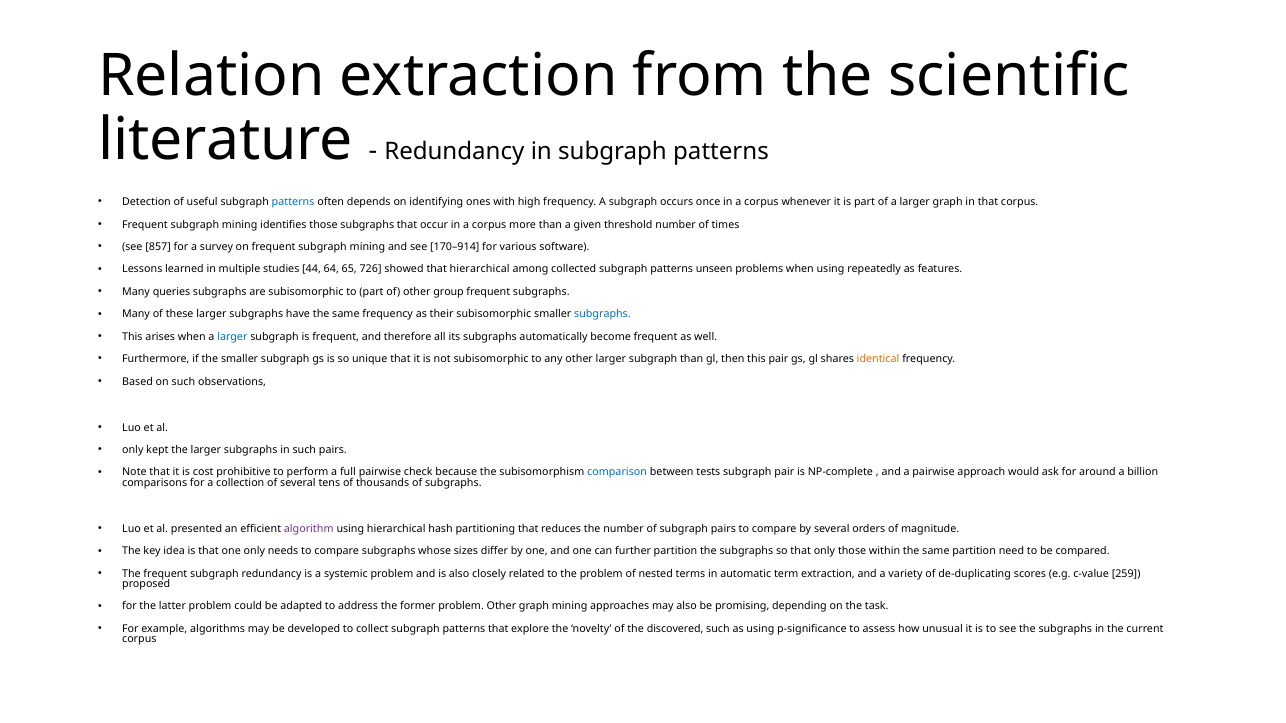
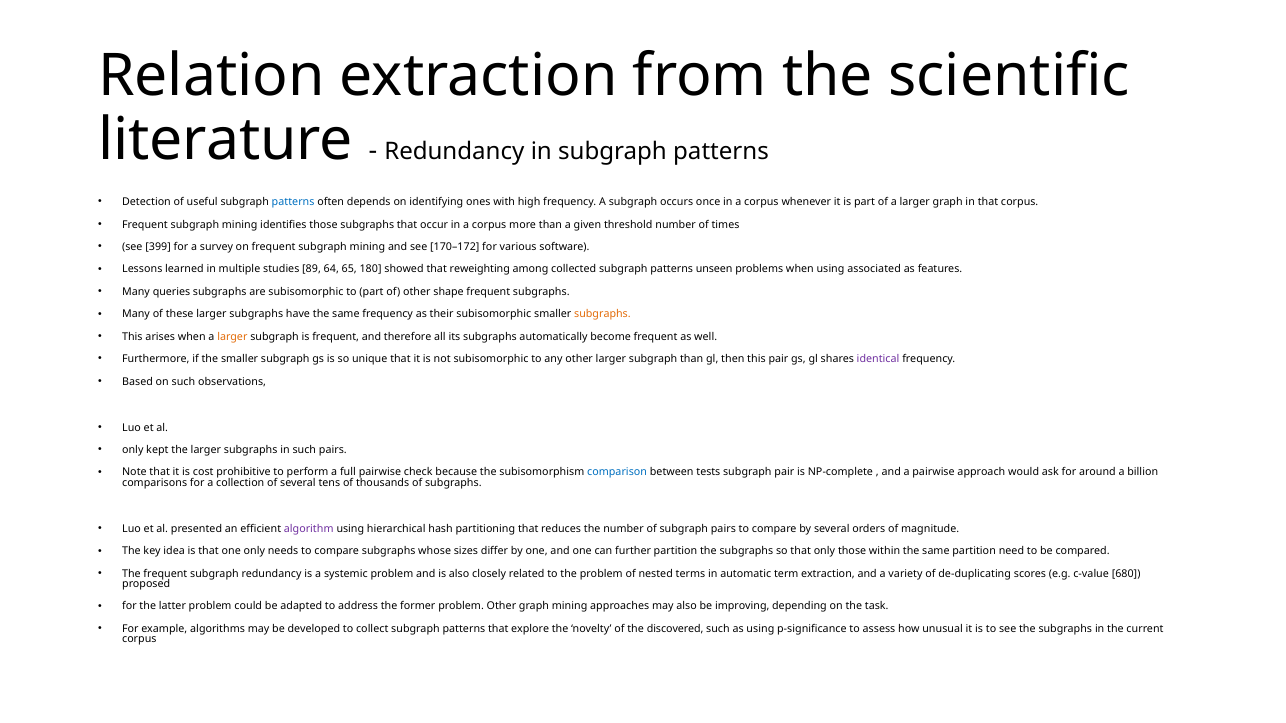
857: 857 -> 399 (158, 247)
170–914: 170–914 -> 170–172 (455, 247)
44: 44 -> 89 (312, 269)
726: 726 -> 180 (371, 269)
that hierarchical: hierarchical -> reweighting (480, 269)
repeatedly: repeatedly -> associated (874, 269)
group: group -> shape (449, 292)
subgraphs colour: blue -> orange (602, 314)
larger colour: blue -> orange (232, 337)
identical colour: orange -> purple (878, 359)
259: 259 -> 680 (1126, 574)
promising: promising -> improving (742, 607)
